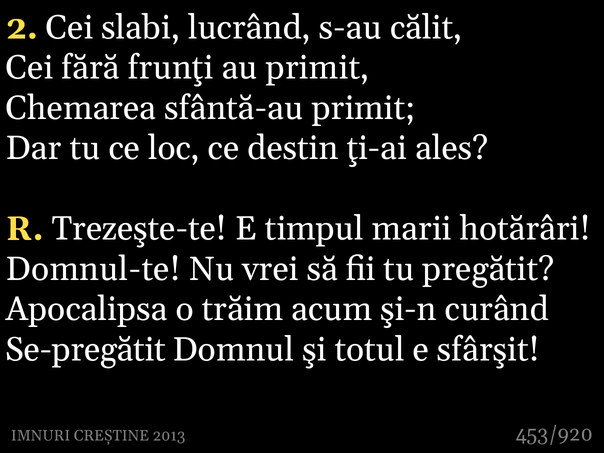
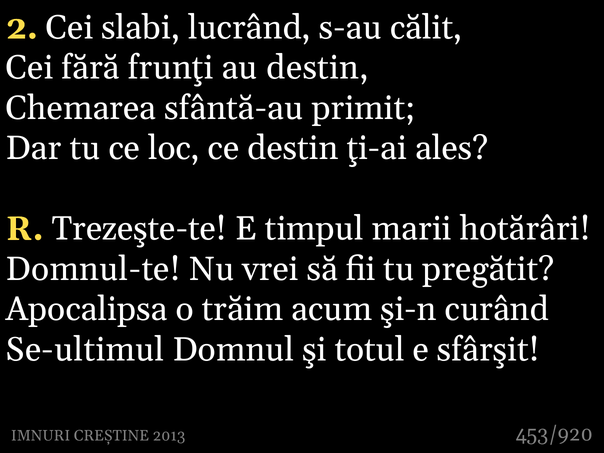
au primit: primit -> destin (318, 68)
Se-pregătit: Se-pregătit -> Se-ultimul (85, 350)
